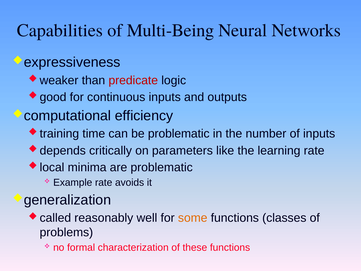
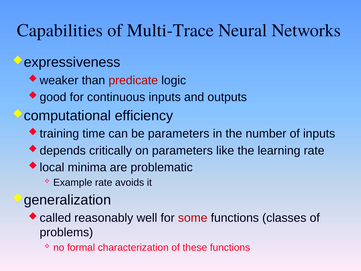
Multi-Being: Multi-Being -> Multi-Trace (170, 30)
be problematic: problematic -> parameters (179, 134)
some colour: orange -> red (193, 218)
